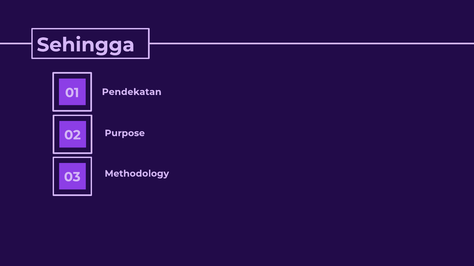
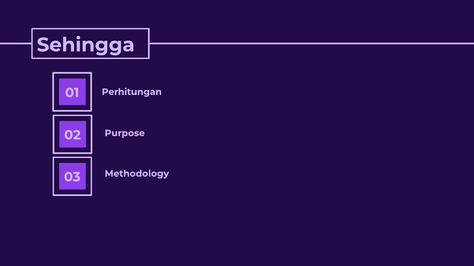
Pendekatan: Pendekatan -> Perhitungan (132, 92)
